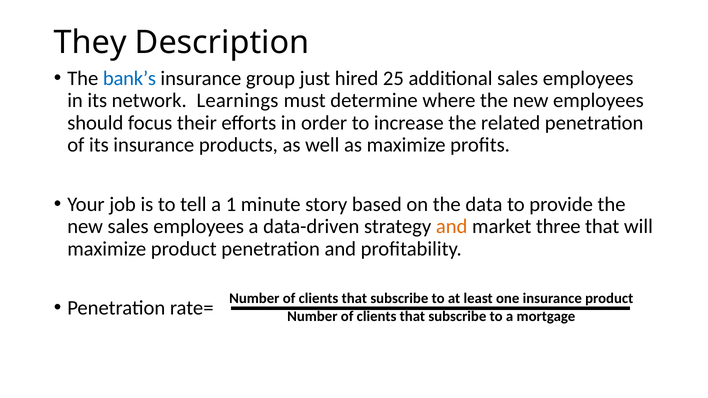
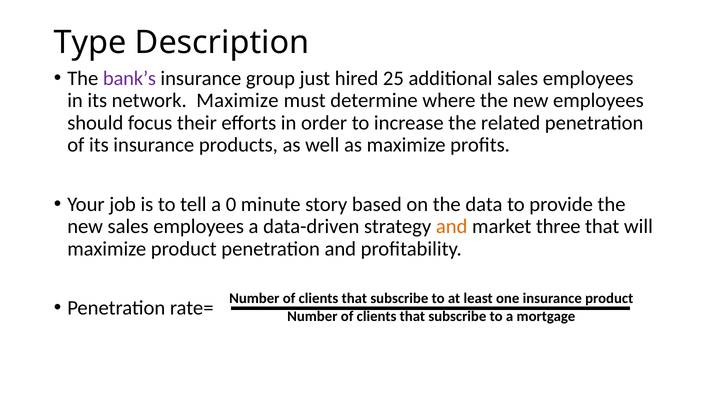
They: They -> Type (90, 43)
bank’s colour: blue -> purple (129, 78)
network Learnings: Learnings -> Maximize (237, 101)
1: 1 -> 0 (231, 204)
